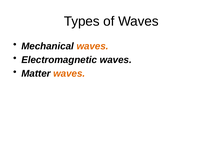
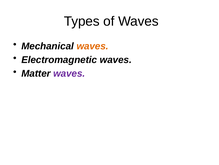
waves colour: orange -> purple (69, 73)
